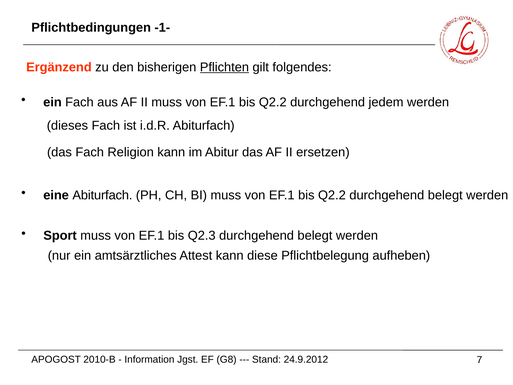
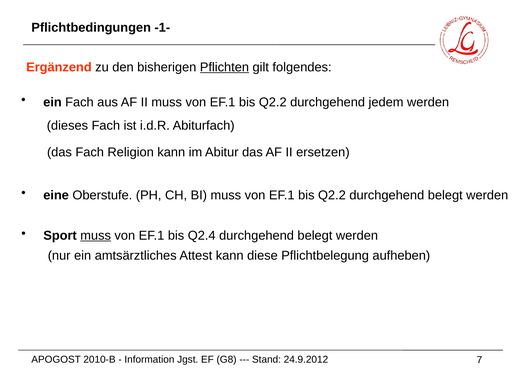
eine Abiturfach: Abiturfach -> Oberstufe (102, 195)
muss underline: none -> present (96, 235)
Q2.3: Q2.3 -> Q2.4 (202, 235)
